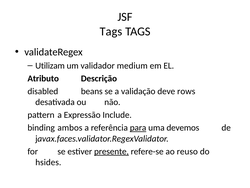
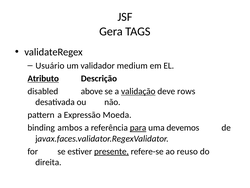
Tags: Tags -> Gera (111, 31)
Utilizam: Utilizam -> Usuário (50, 65)
Atributo underline: none -> present (43, 78)
beans: beans -> above (92, 91)
validação underline: none -> present (138, 91)
Include: Include -> Moeda (117, 115)
hsides: hsides -> direita (48, 162)
